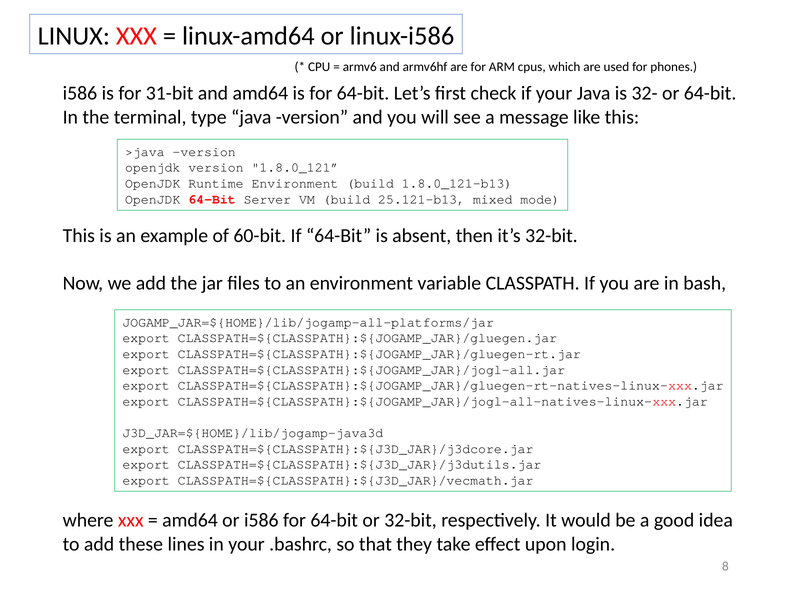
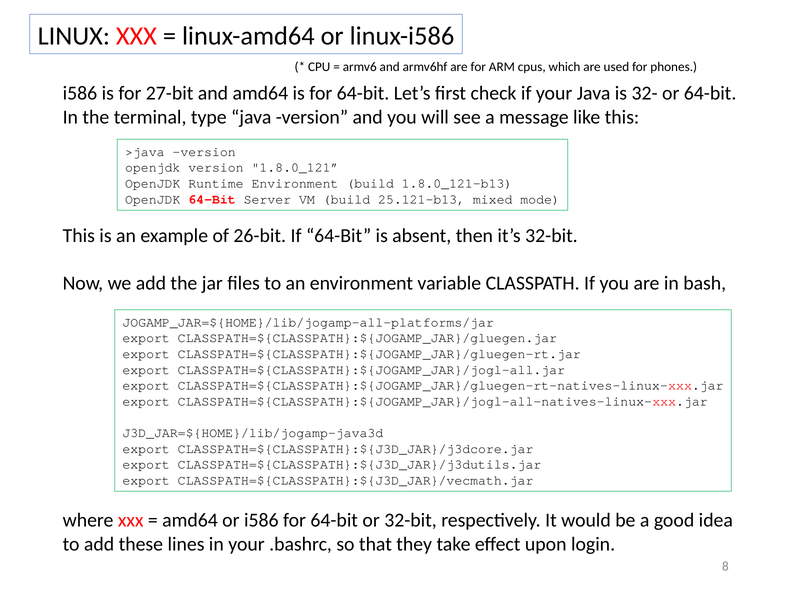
31-bit: 31-bit -> 27-bit (170, 93)
60-bit: 60-bit -> 26-bit (260, 236)
